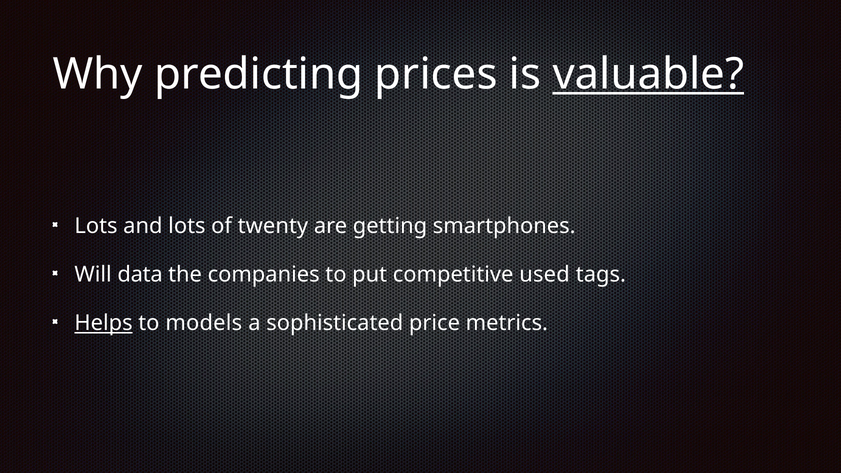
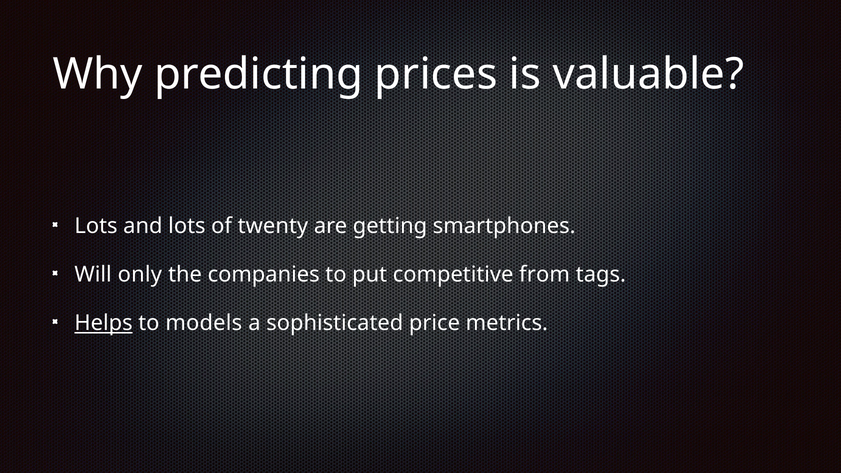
valuable underline: present -> none (648, 74)
data: data -> only (140, 275)
used: used -> from (545, 275)
